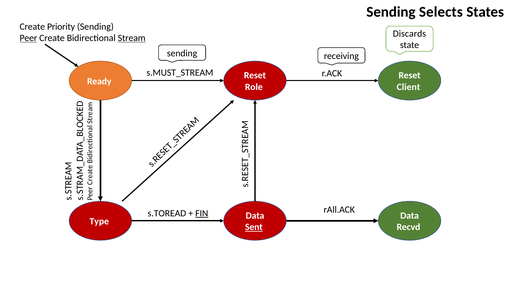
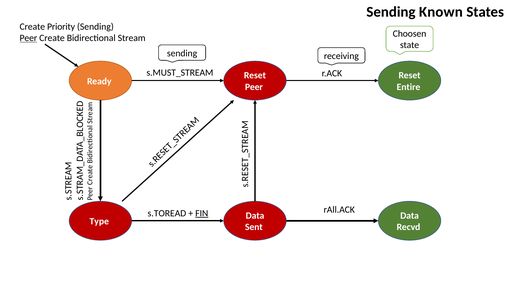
Selects: Selects -> Known (441, 12)
Discards: Discards -> Choosen (410, 34)
Stream underline: present -> none (132, 38)
Role: Role -> Peer (254, 87)
Client: Client -> Entire (408, 87)
Sent underline: present -> none (254, 227)
